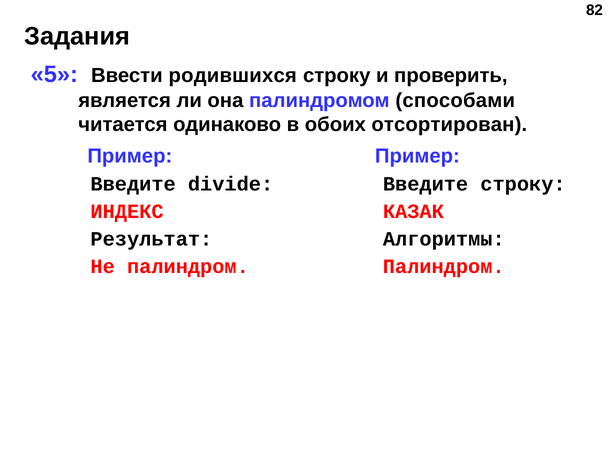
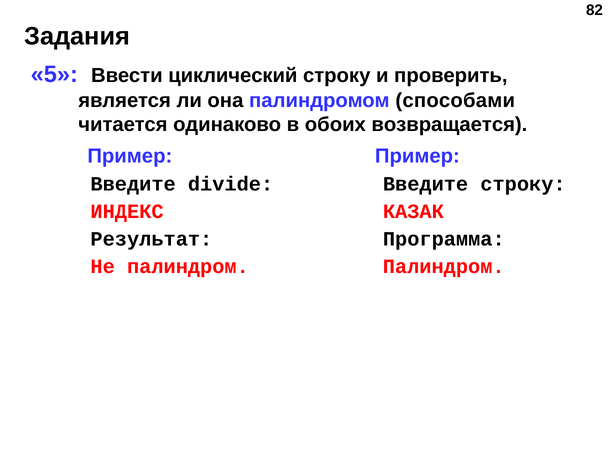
родившихся: родившихся -> циклический (233, 75)
отсортирован: отсортирован -> возвращается (449, 125)
Алгоритмы: Алгоритмы -> Программа (444, 239)
